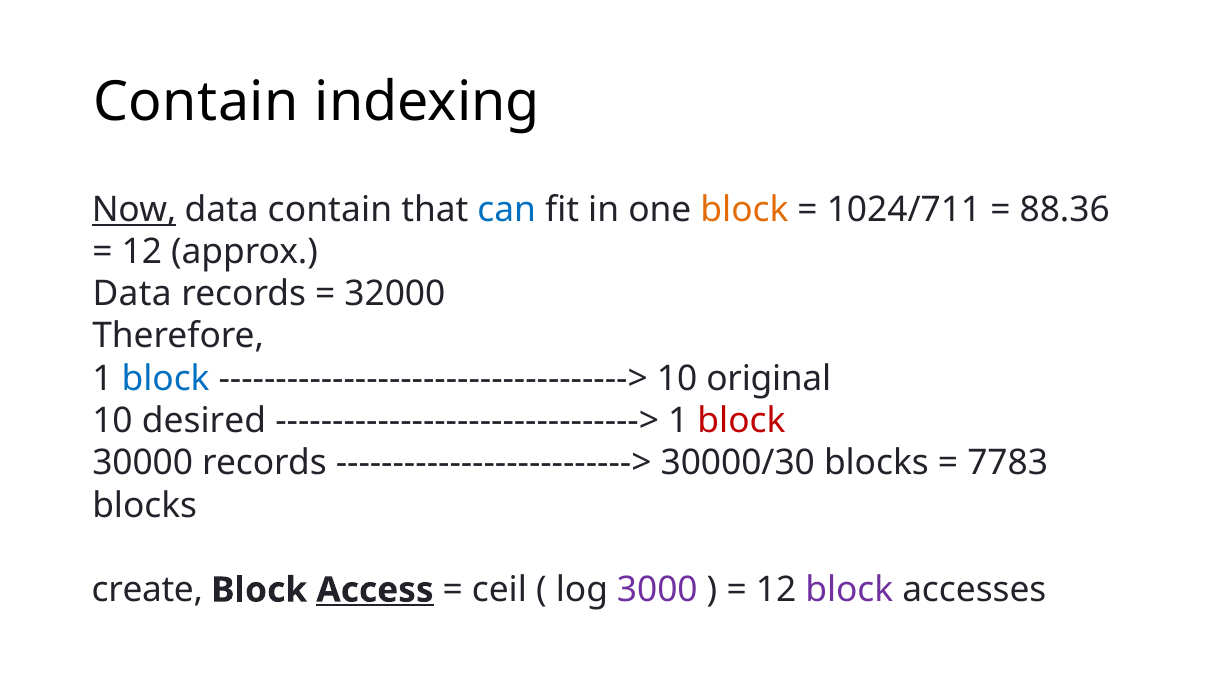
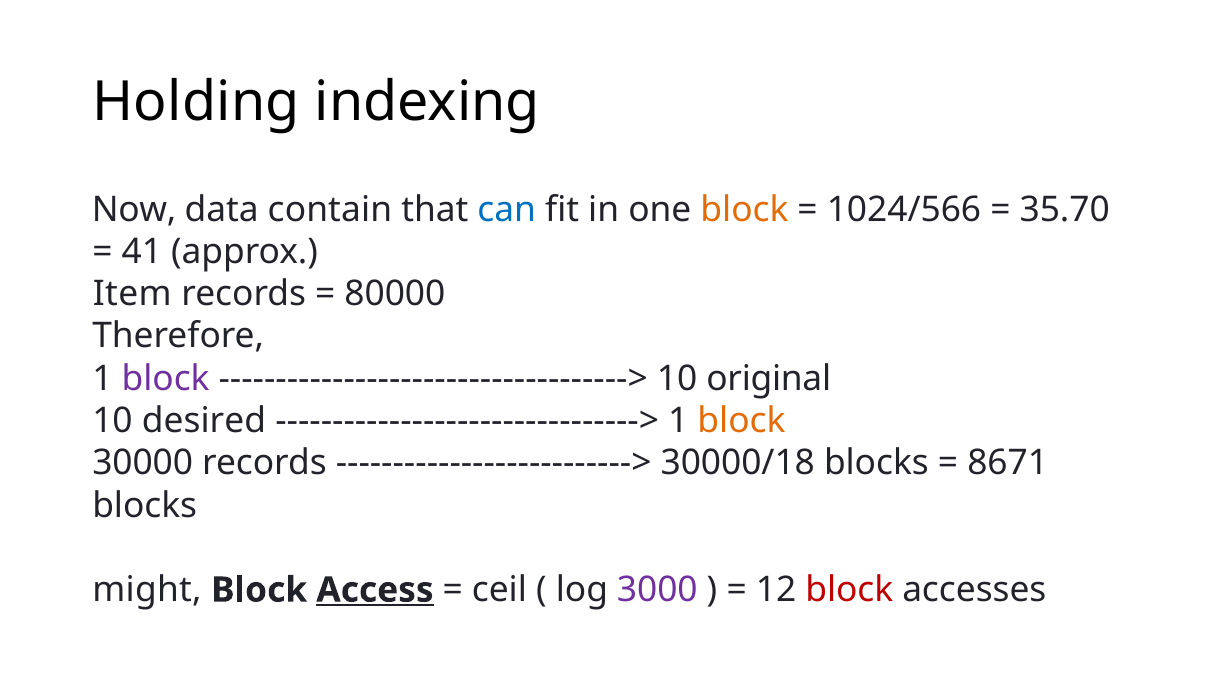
Contain: Contain -> Holding (196, 102)
Now underline: present -> none (134, 209)
1024/711: 1024/711 -> 1024/566 (904, 209)
88.36: 88.36 -> 35.70 (1065, 209)
12: 12 -> 41 (142, 252)
Data: Data -> Item (132, 294)
32000: 32000 -> 80000 (395, 294)
block colour: blue -> purple (166, 379)
block colour: red -> orange (741, 421)
30000/30: 30000/30 -> 30000/18 (738, 463)
7783: 7783 -> 8671 (1008, 463)
create: create -> might (147, 590)
block colour: purple -> red (849, 590)
